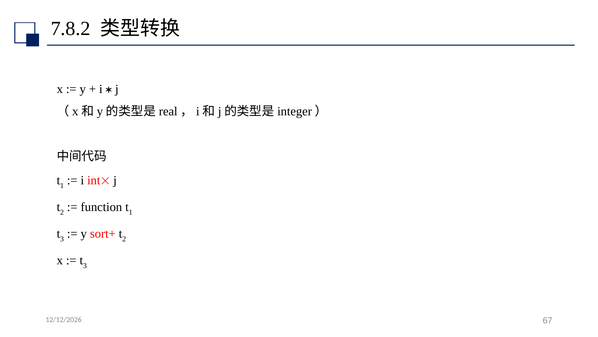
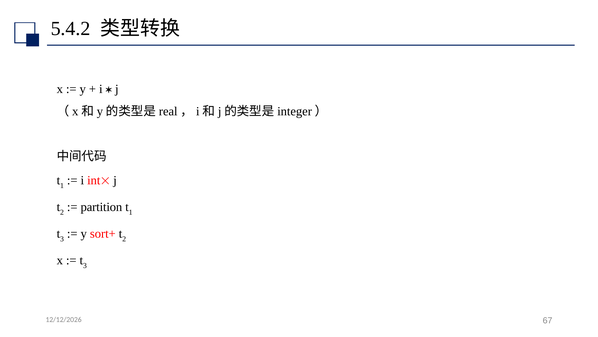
7.8.2: 7.8.2 -> 5.4.2 (71, 29)
function: function -> partition (101, 207)
